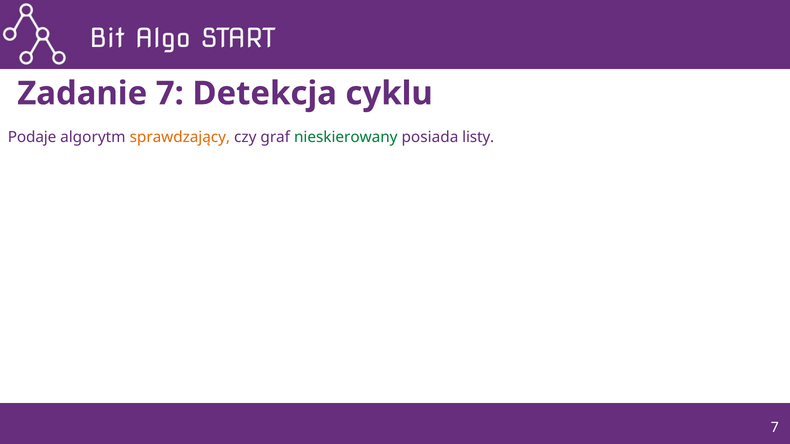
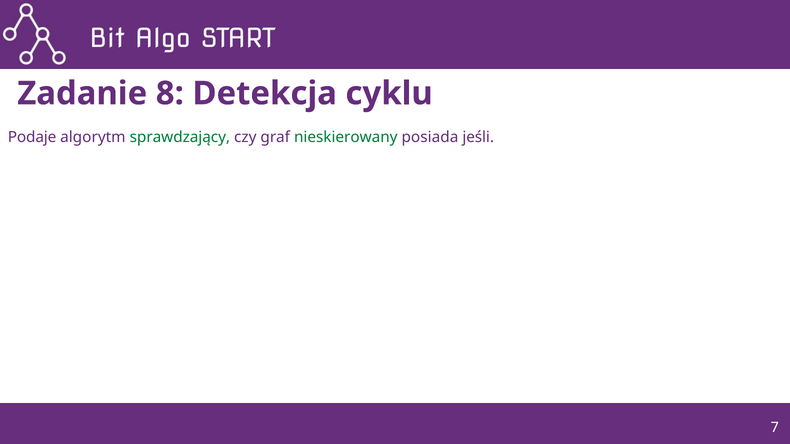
Zadanie 7: 7 -> 8 (170, 94)
sprawdzający colour: orange -> green (180, 137)
listy: listy -> jeśli (478, 137)
